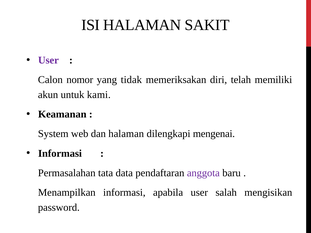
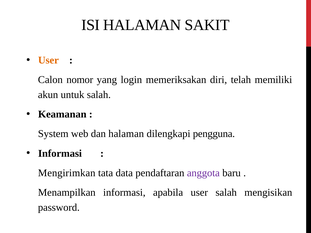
User colour: purple -> orange (48, 60)
tidak: tidak -> login (131, 80)
untuk kami: kami -> salah (99, 95)
mengenai: mengenai -> pengguna (214, 134)
Permasalahan: Permasalahan -> Mengirimkan (67, 173)
